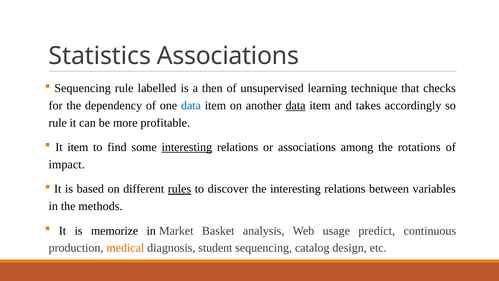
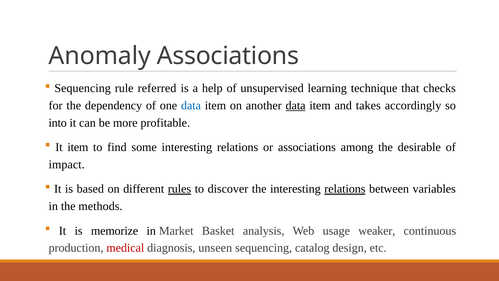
Statistics: Statistics -> Anomaly (100, 56)
labelled: labelled -> referred (157, 88)
then: then -> help (212, 88)
rule: rule -> into (58, 123)
interesting underline: present -> none (187, 147)
rotations: rotations -> desirable (419, 147)
relations underline: none -> present (345, 189)
predict: predict -> weaker (377, 230)
medical colour: orange -> red (125, 248)
student: student -> unseen (215, 248)
